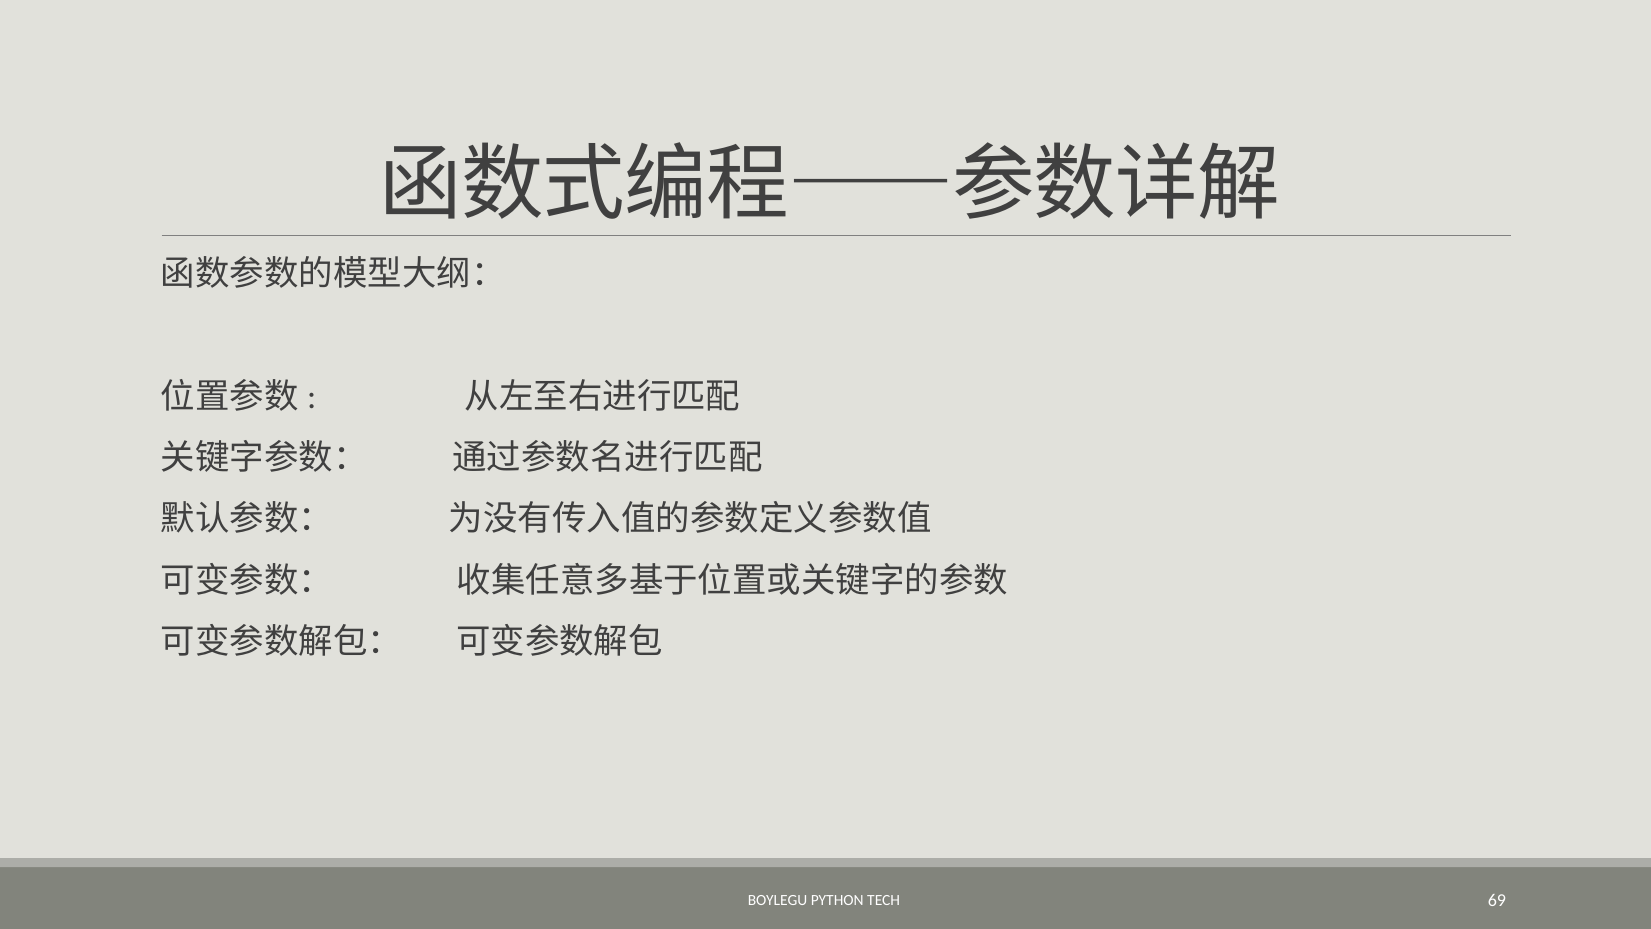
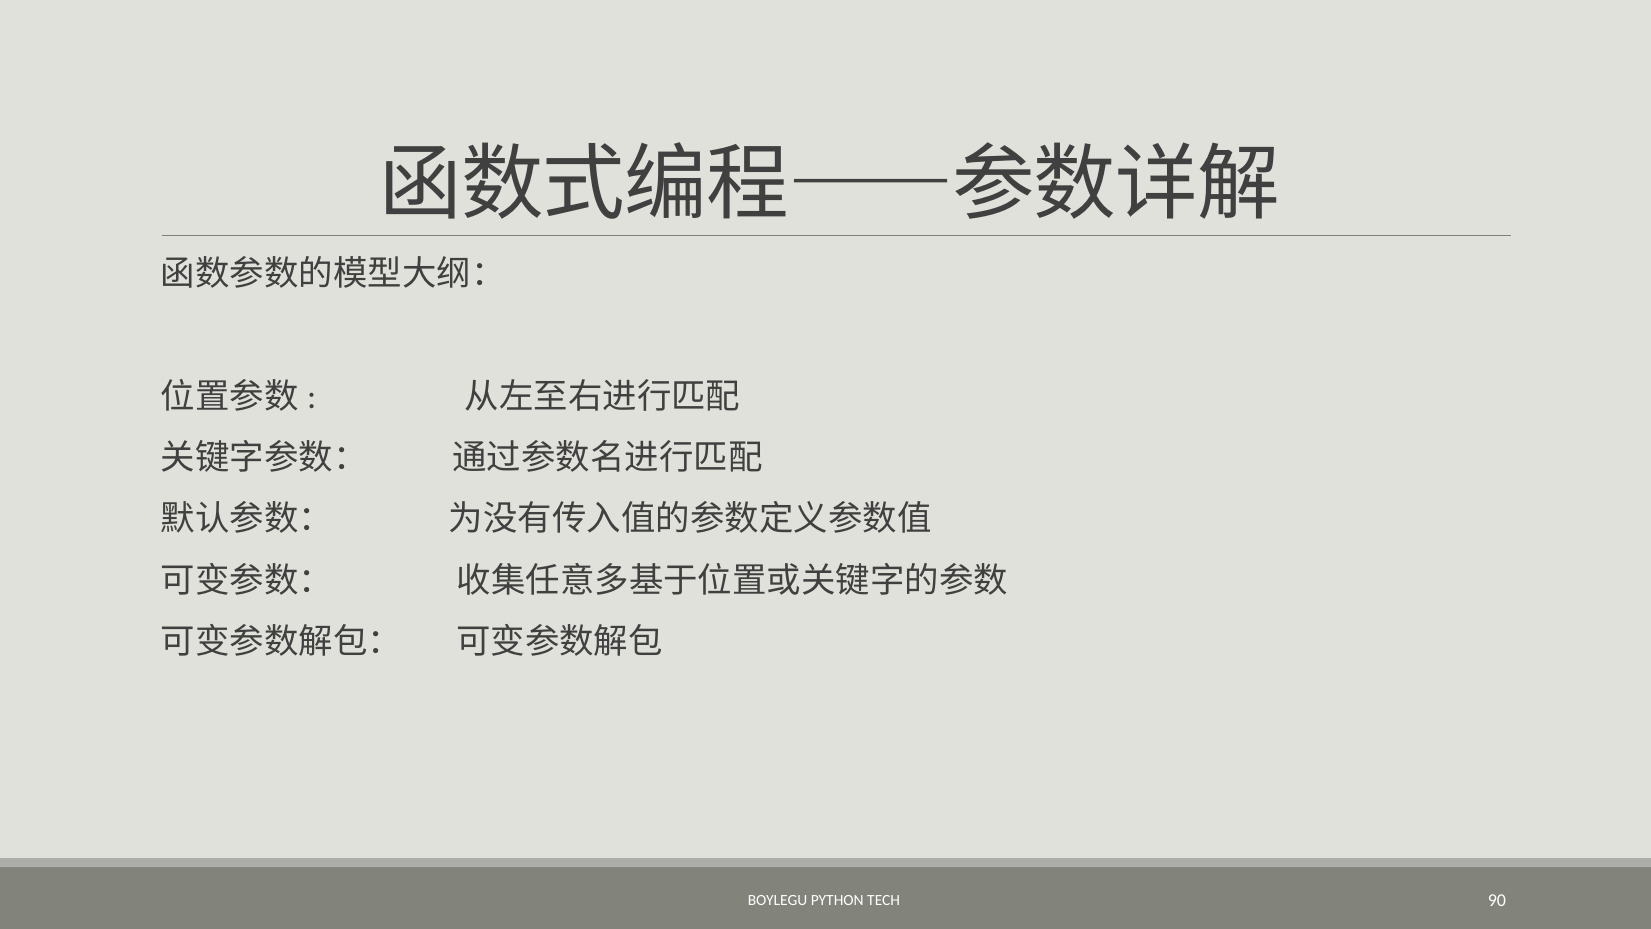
69: 69 -> 90 (1497, 901)
